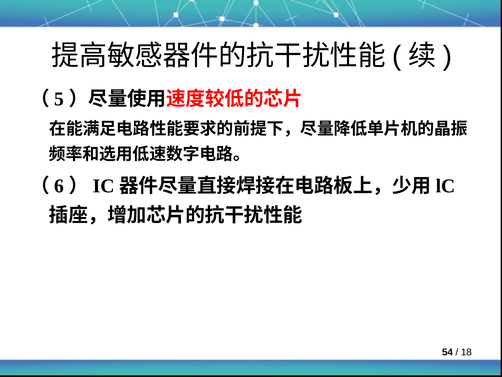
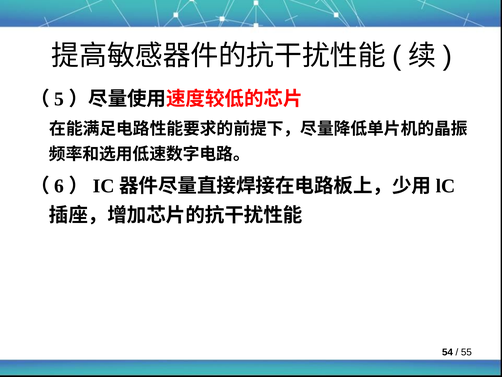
18: 18 -> 55 (466, 352)
